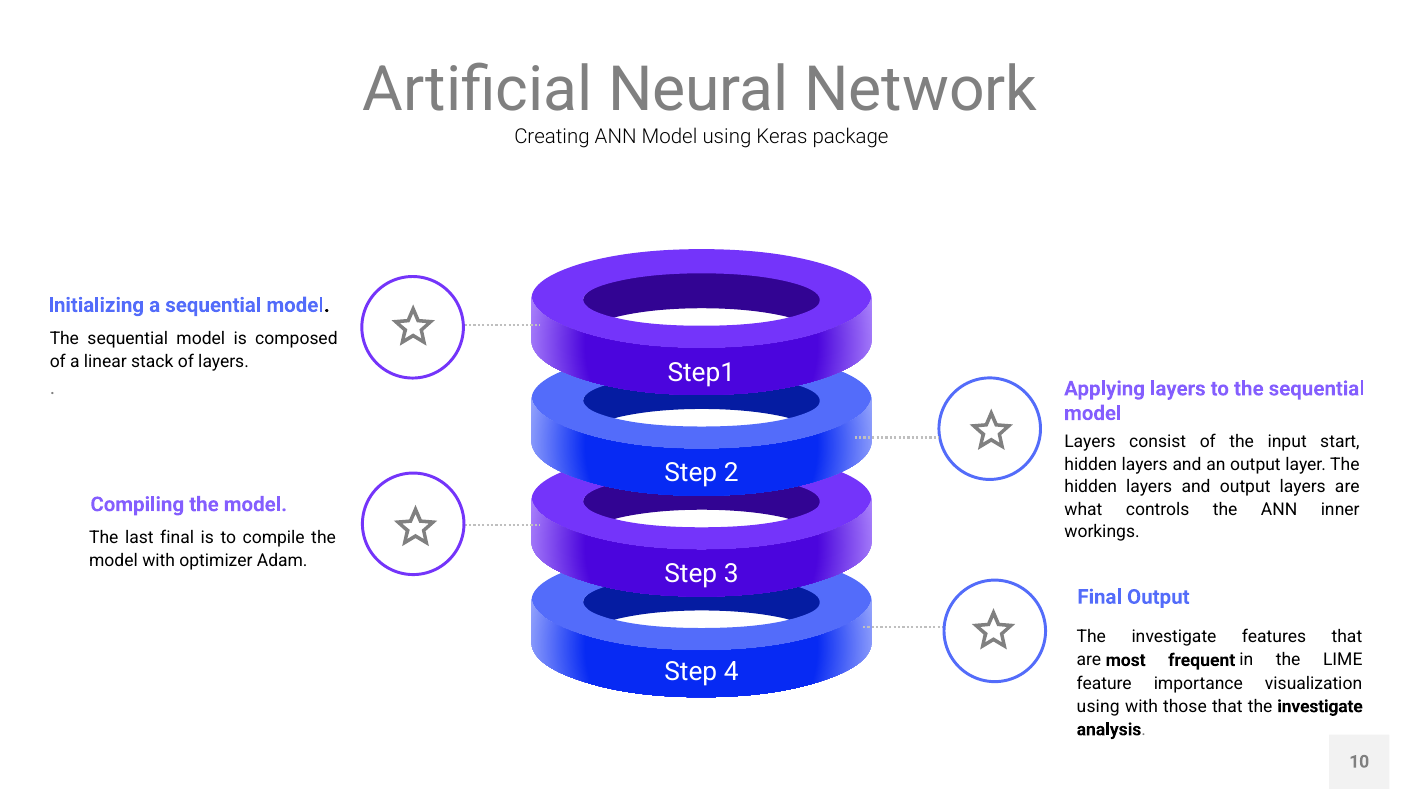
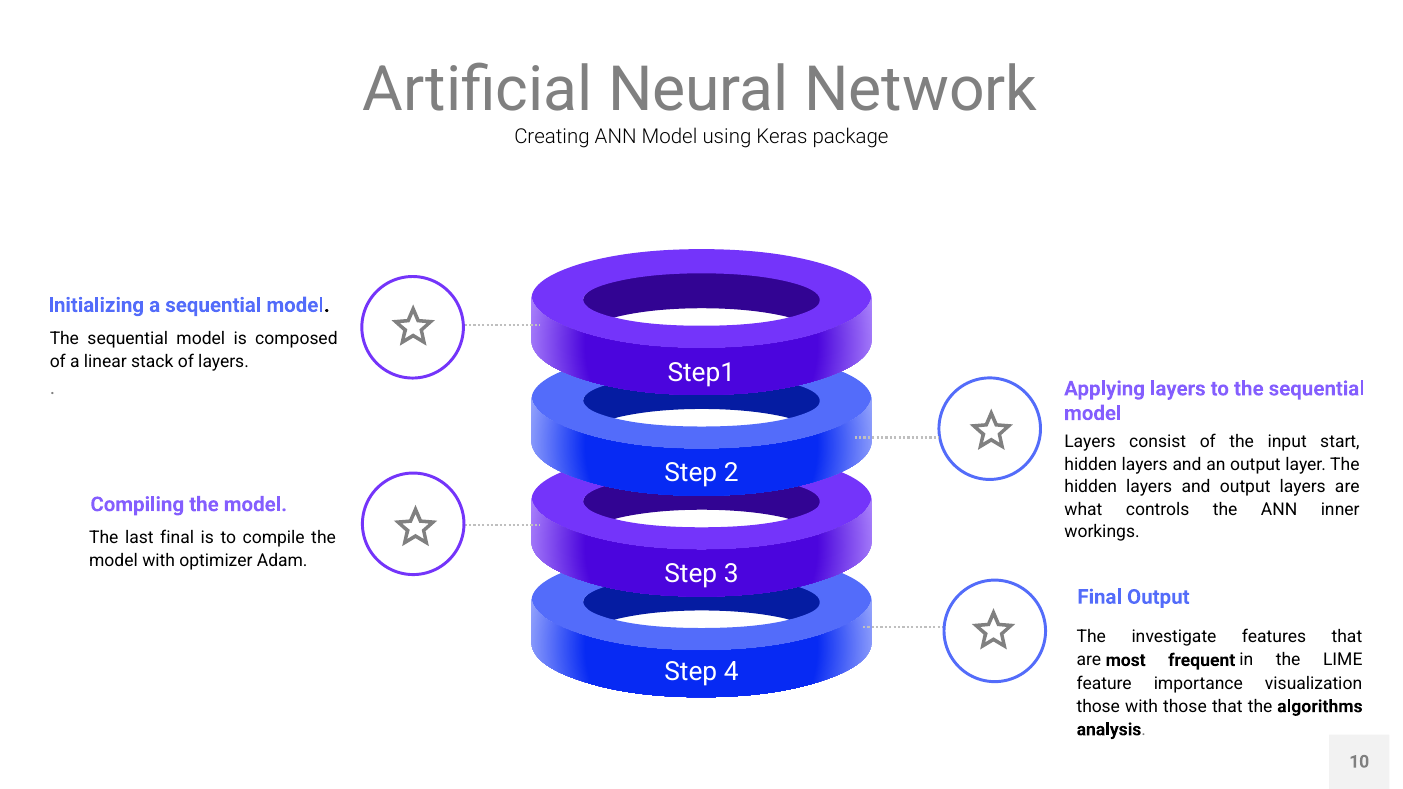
using: using -> those (1098, 707)
that the investigate: investigate -> algorithms (1320, 707)
